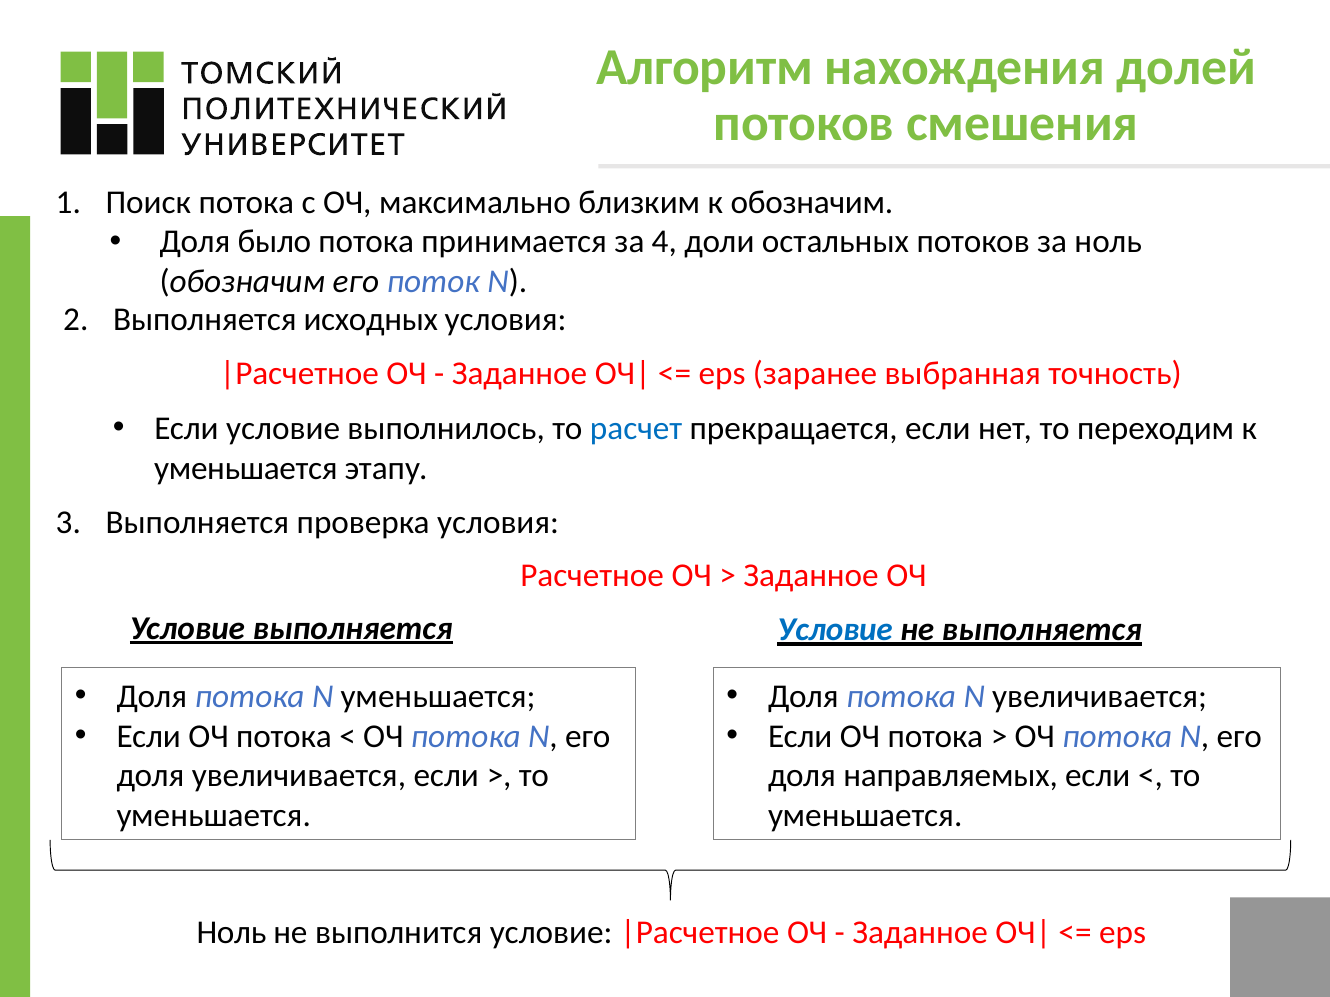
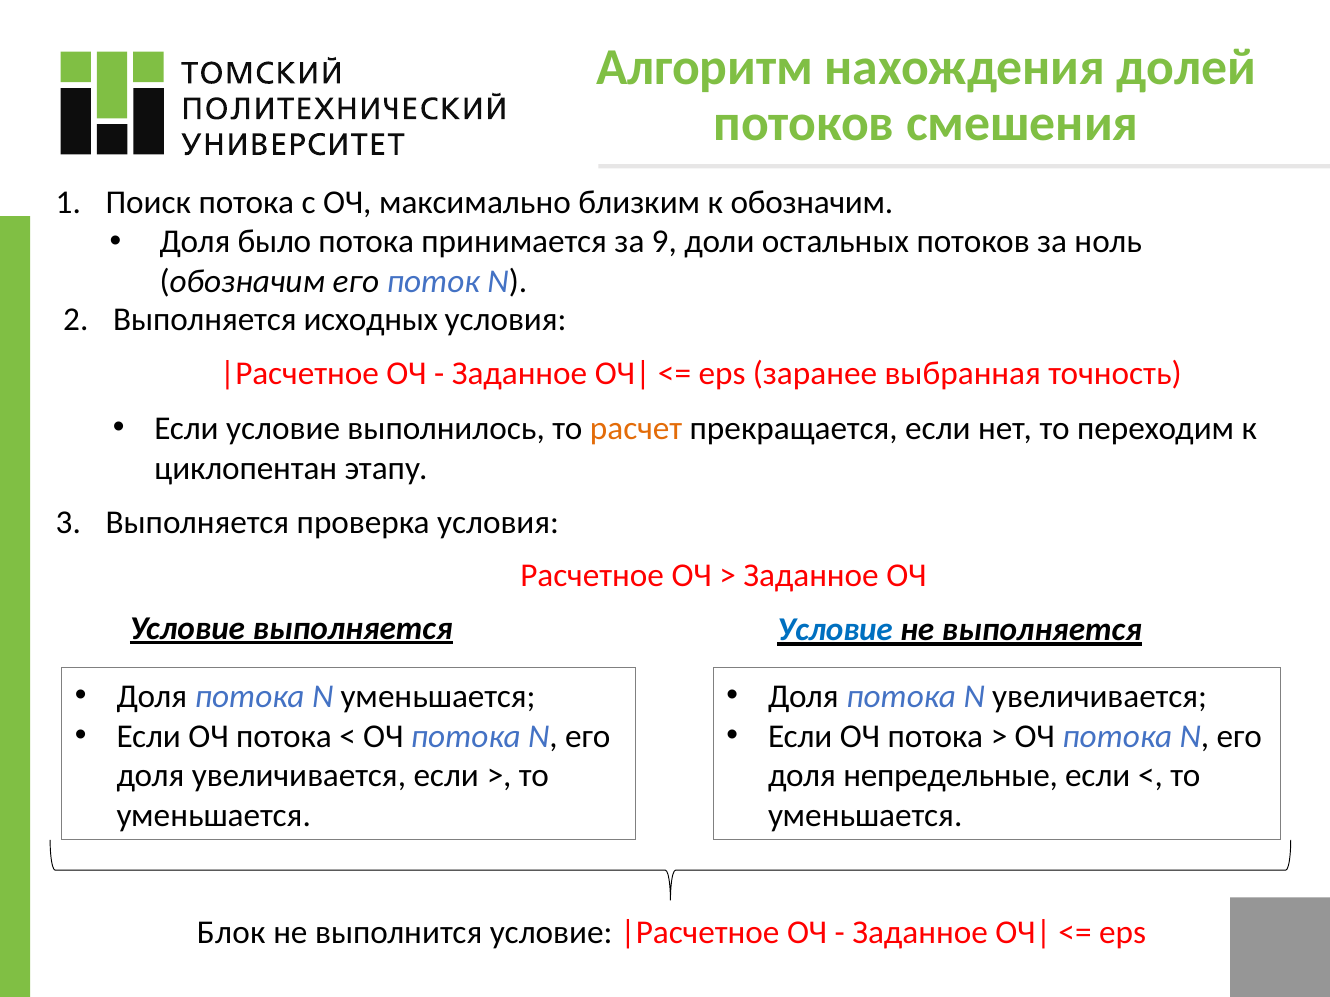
4: 4 -> 9 (664, 242)
расчет colour: blue -> orange (636, 429)
уменьшается: уменьшается -> циклопентан (246, 468)
направляемых: направляемых -> непредельные (951, 776)
Ноль: Ноль -> Блок (231, 933)
